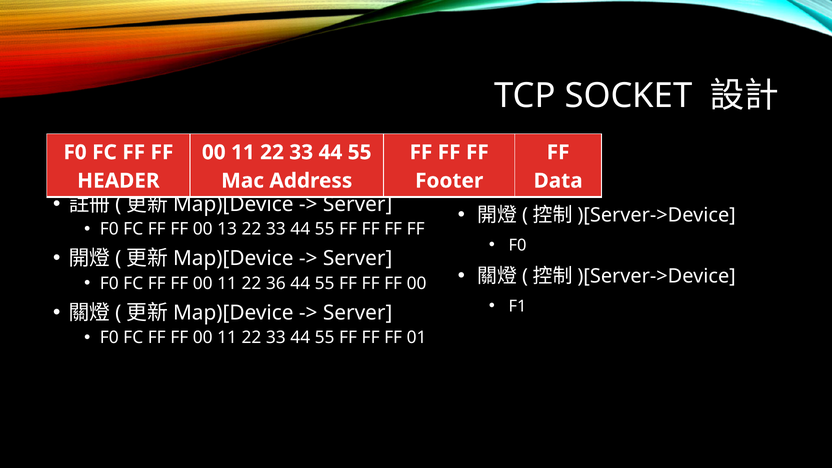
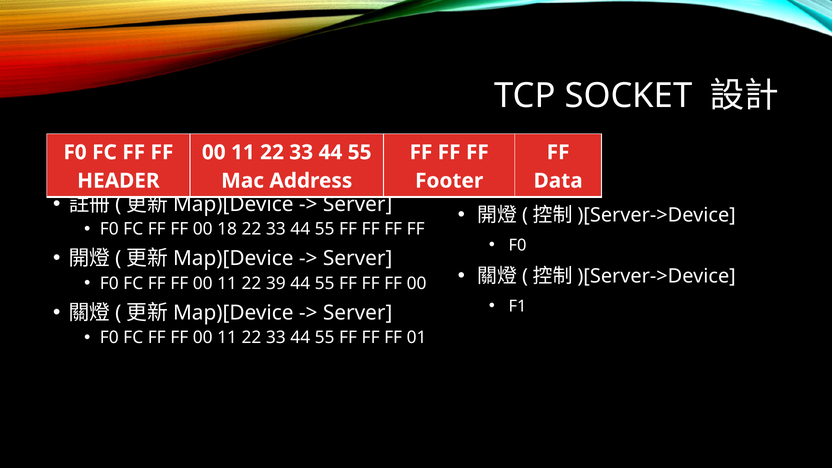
13: 13 -> 18 (227, 229)
36: 36 -> 39 (276, 283)
